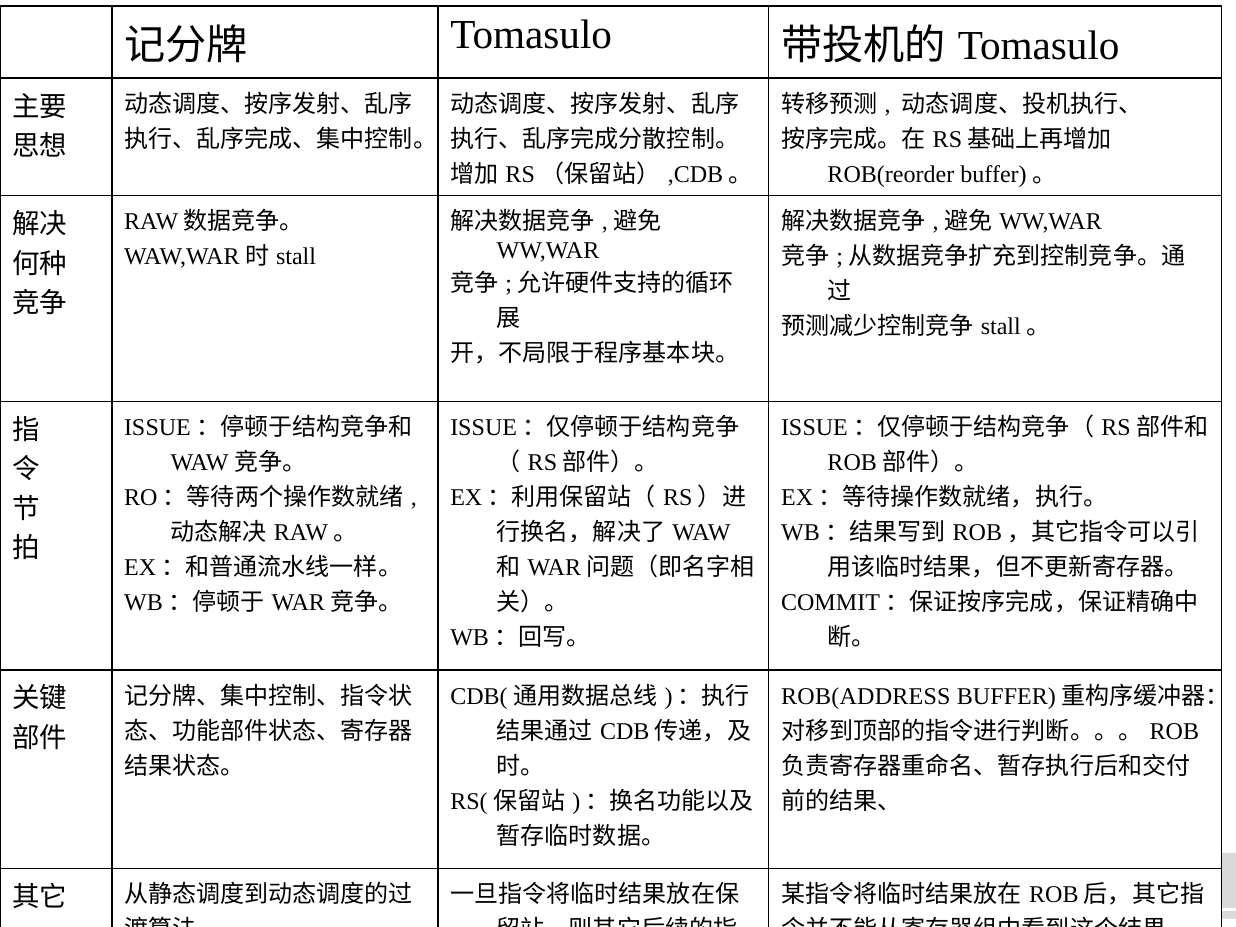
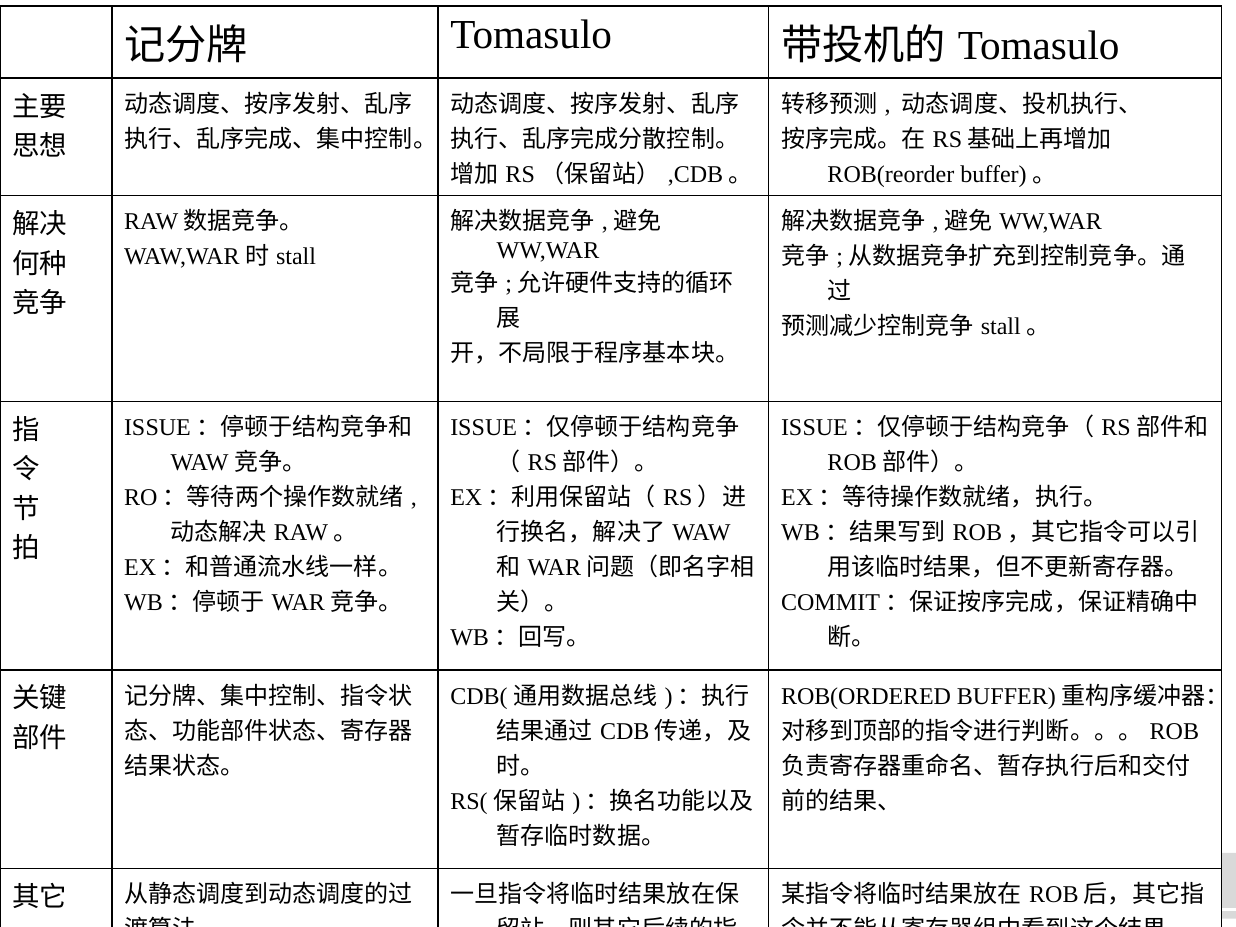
ROB(ADDRESS: ROB(ADDRESS -> ROB(ORDERED (866, 696)
